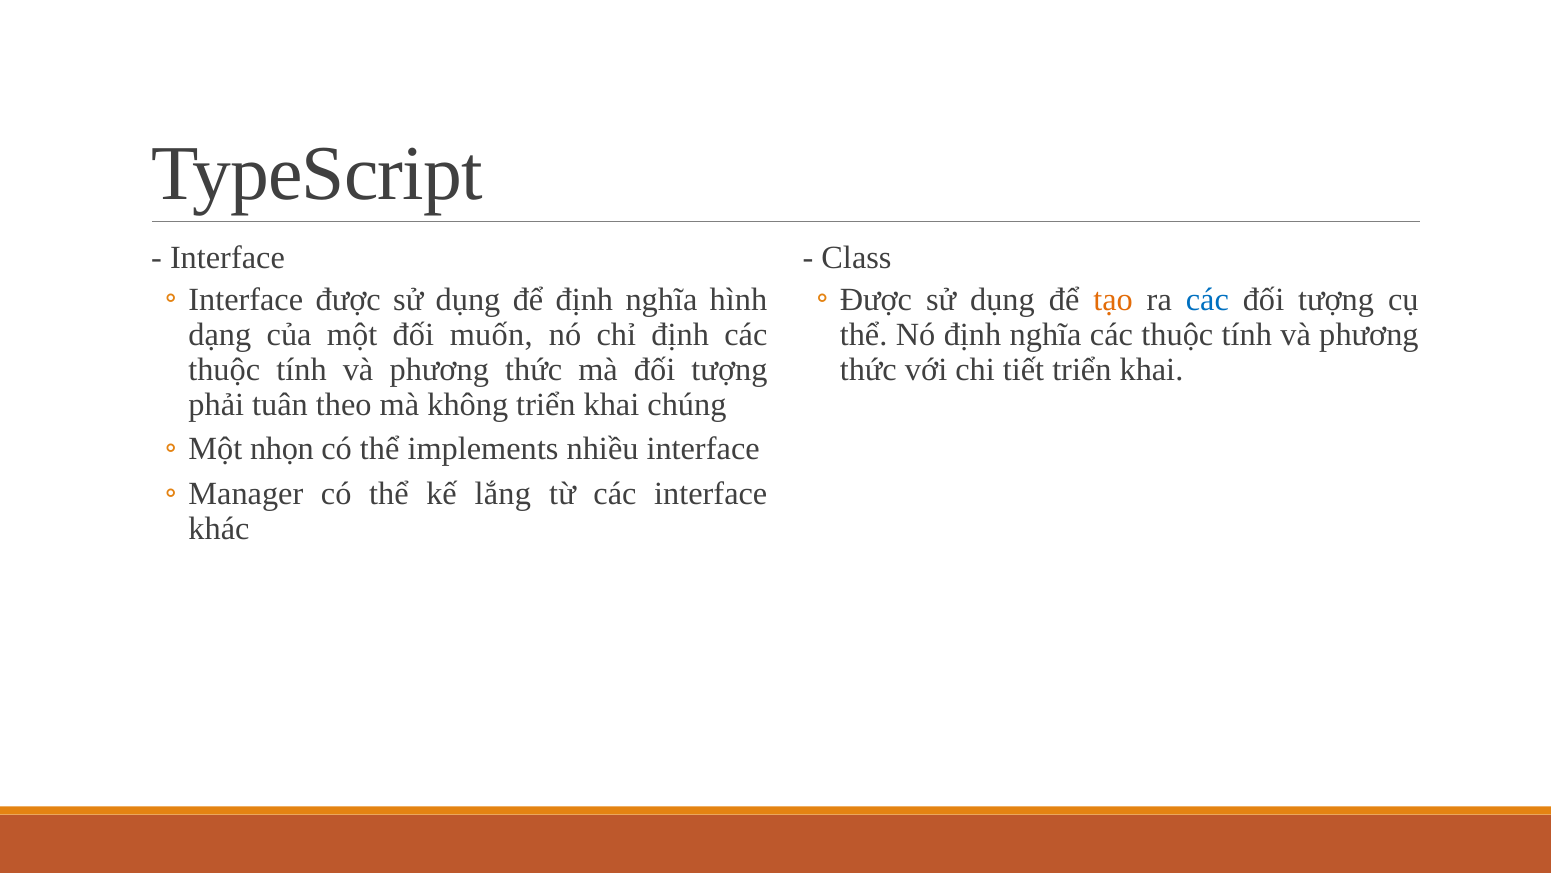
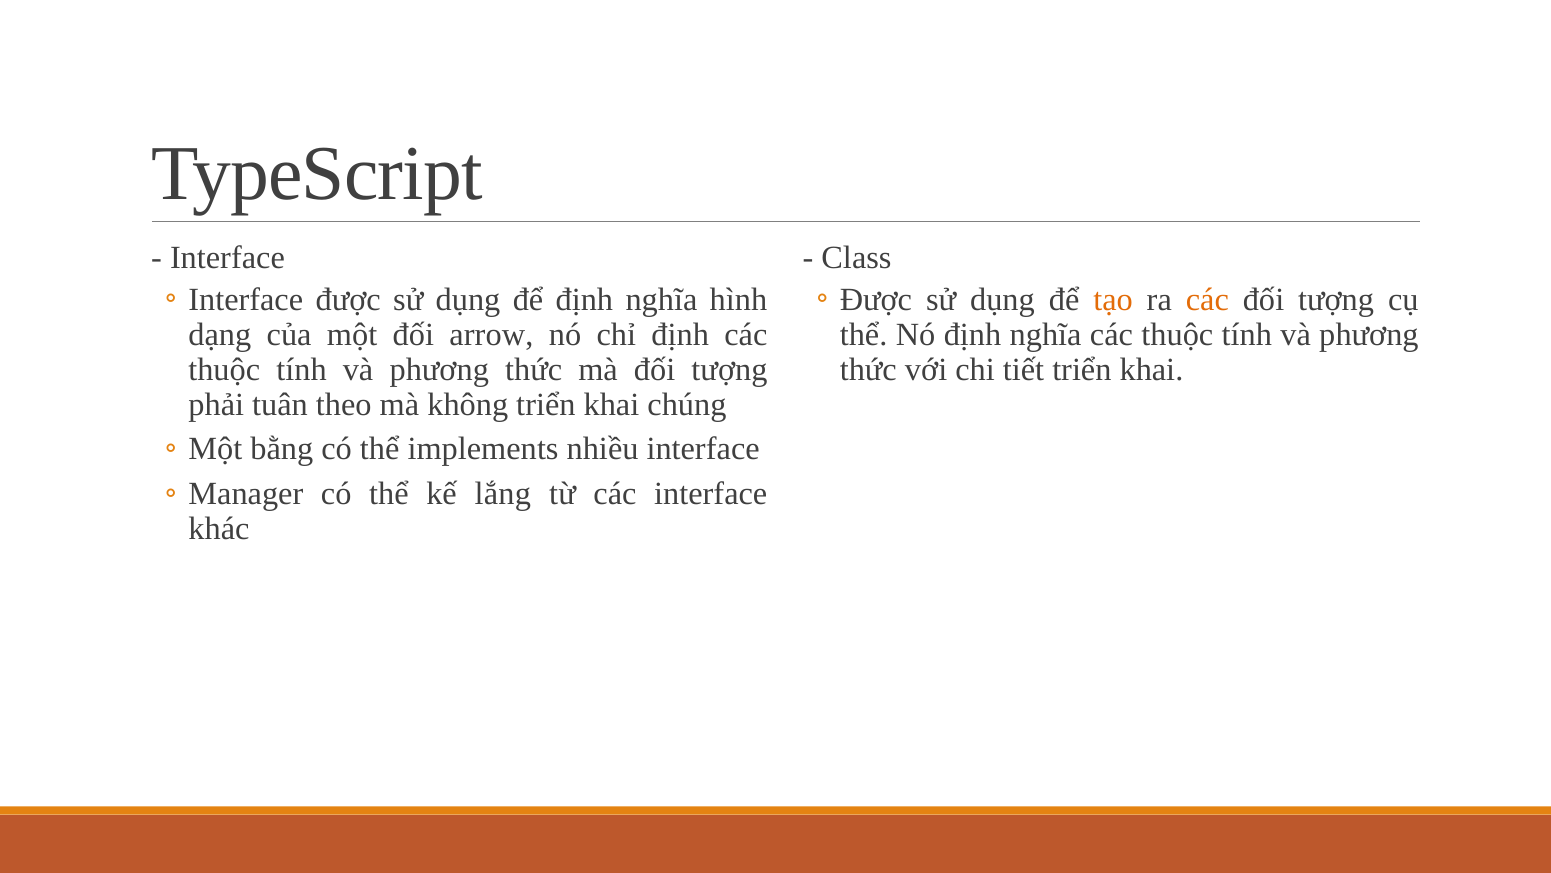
các colour: blue -> orange (1207, 299)
muốn: muốn -> arrow (491, 334)
nhọn: nhọn -> bằng (282, 449)
